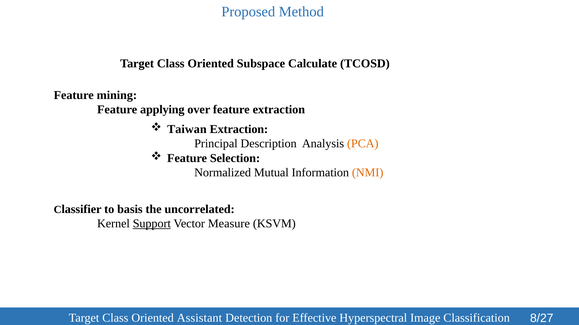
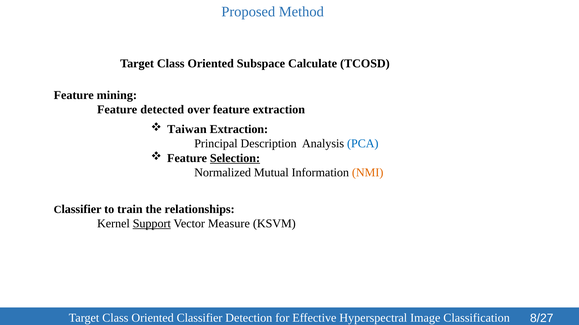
applying: applying -> detected (162, 110)
PCA colour: orange -> blue (363, 144)
Selection underline: none -> present (235, 158)
basis: basis -> train (130, 209)
uncorrelated: uncorrelated -> relationships (200, 209)
Oriented Assistant: Assistant -> Classifier (200, 318)
